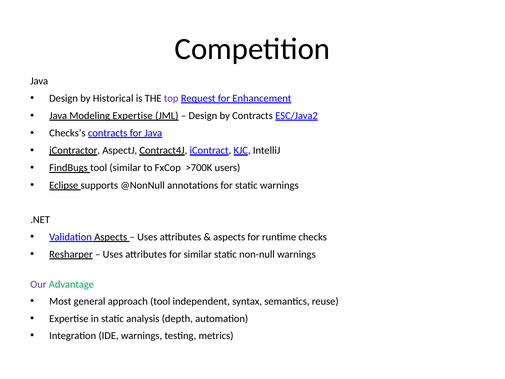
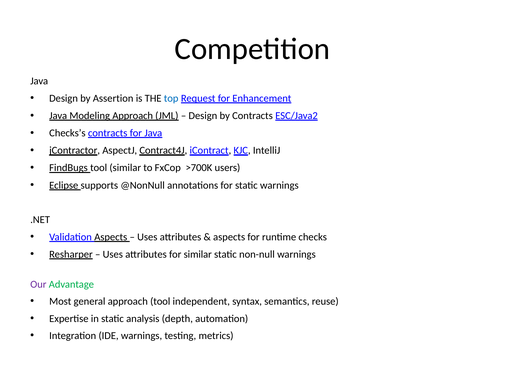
Historical: Historical -> Assertion (113, 98)
top colour: purple -> blue (171, 98)
Modeling Expertise: Expertise -> Approach (133, 116)
